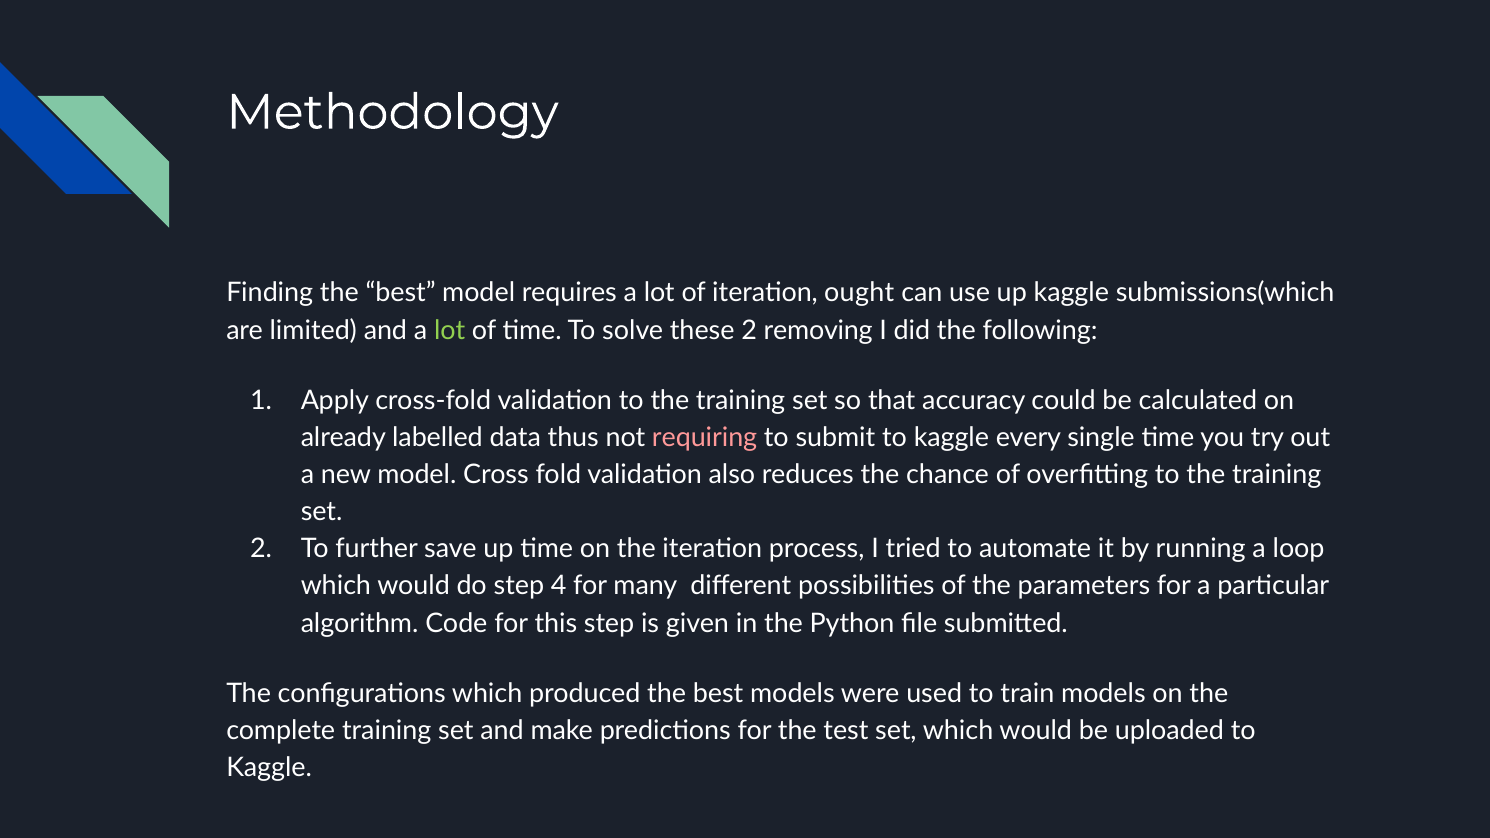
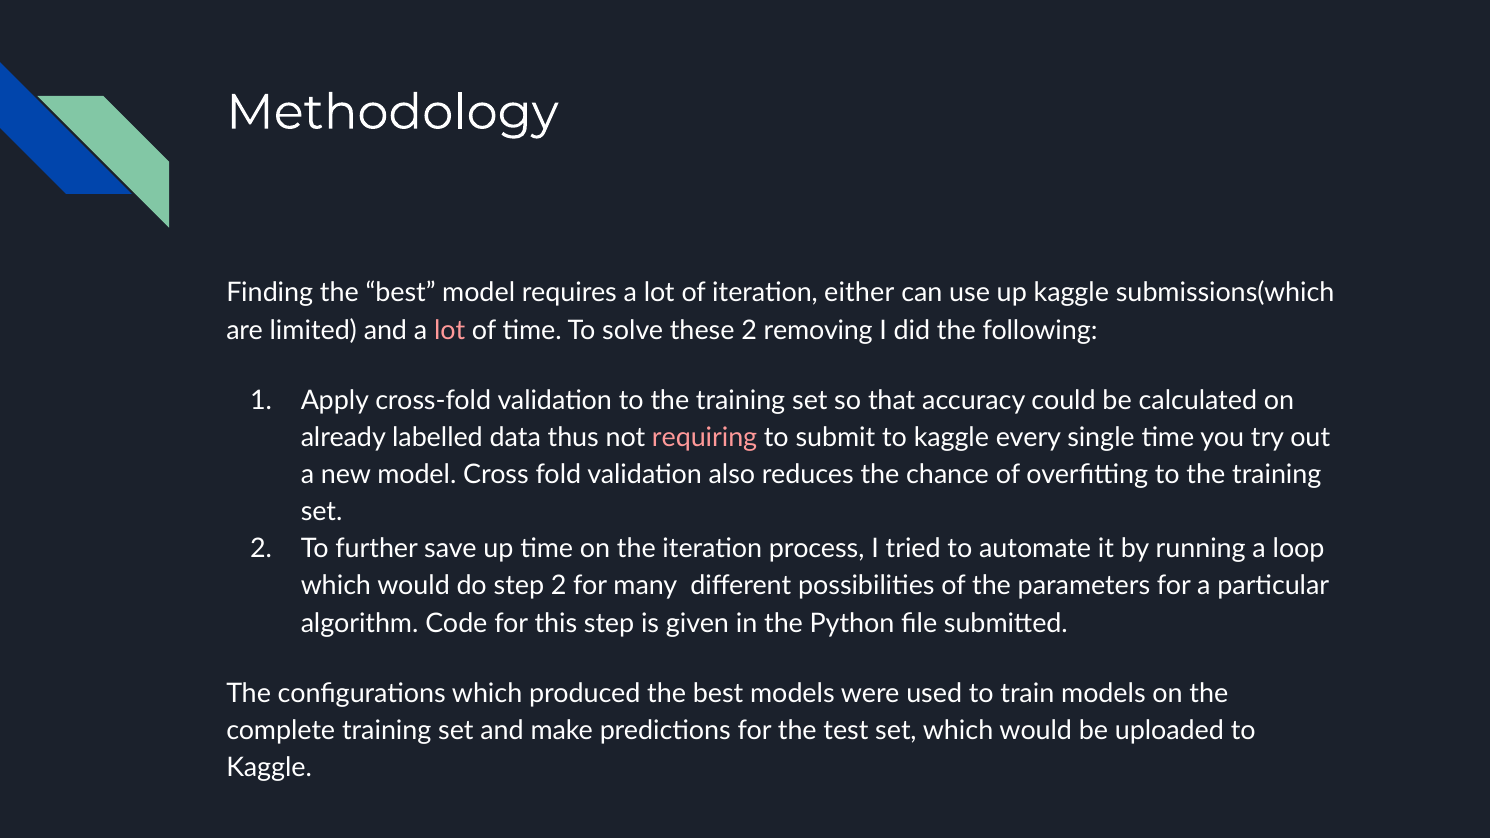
ought: ought -> either (859, 293)
lot colour: light green -> pink (450, 330)
step 4: 4 -> 2 (559, 586)
